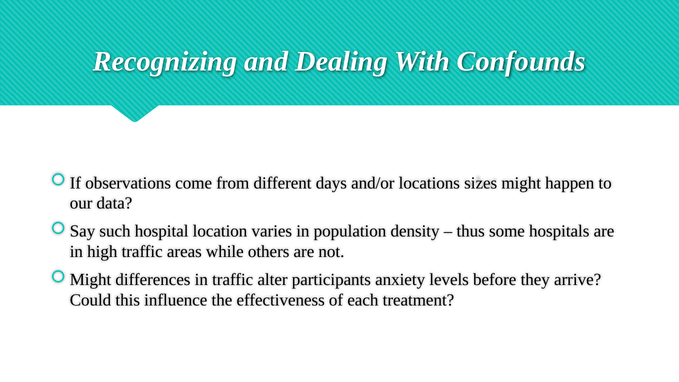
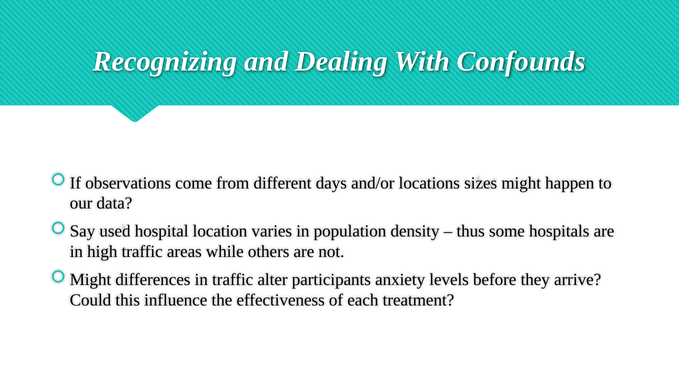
such: such -> used (115, 231)
